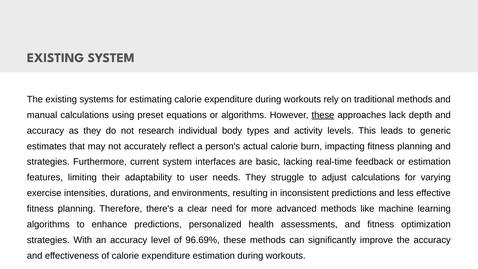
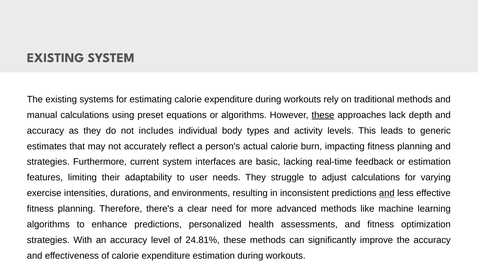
research: research -> includes (156, 131)
and underline: none -> present (387, 193)
96.69%: 96.69% -> 24.81% (203, 240)
